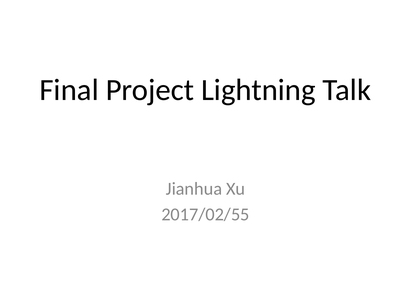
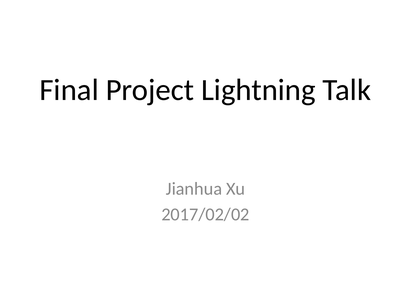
2017/02/55: 2017/02/55 -> 2017/02/02 (205, 215)
